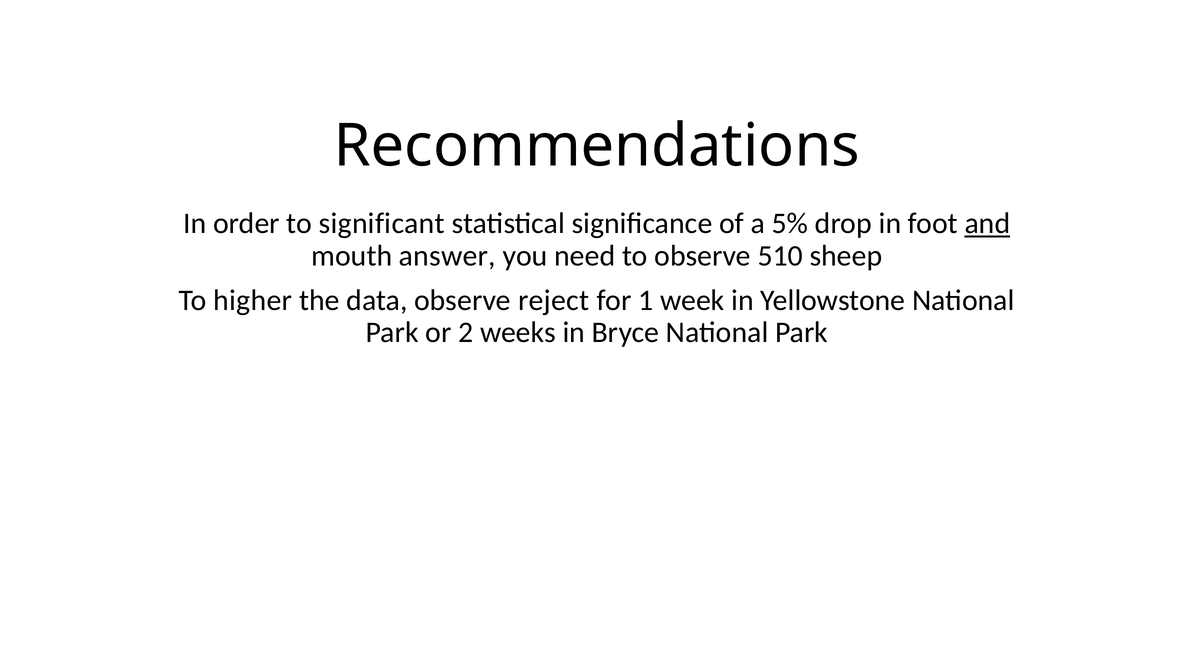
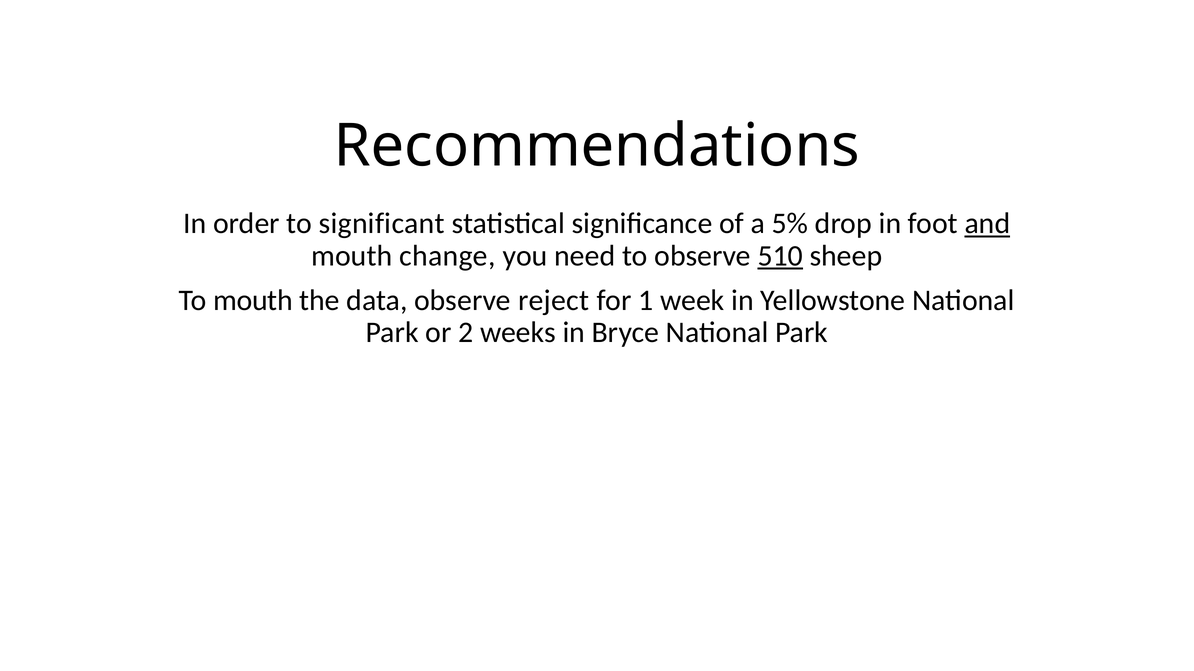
answer: answer -> change (447, 256)
510 underline: none -> present (780, 256)
To higher: higher -> mouth (253, 301)
